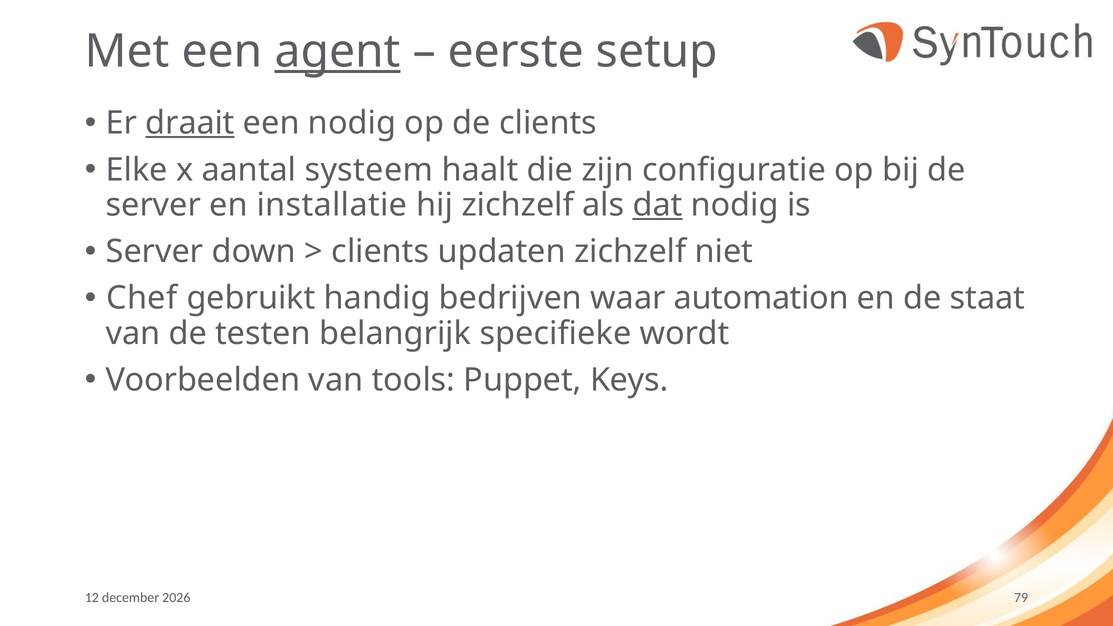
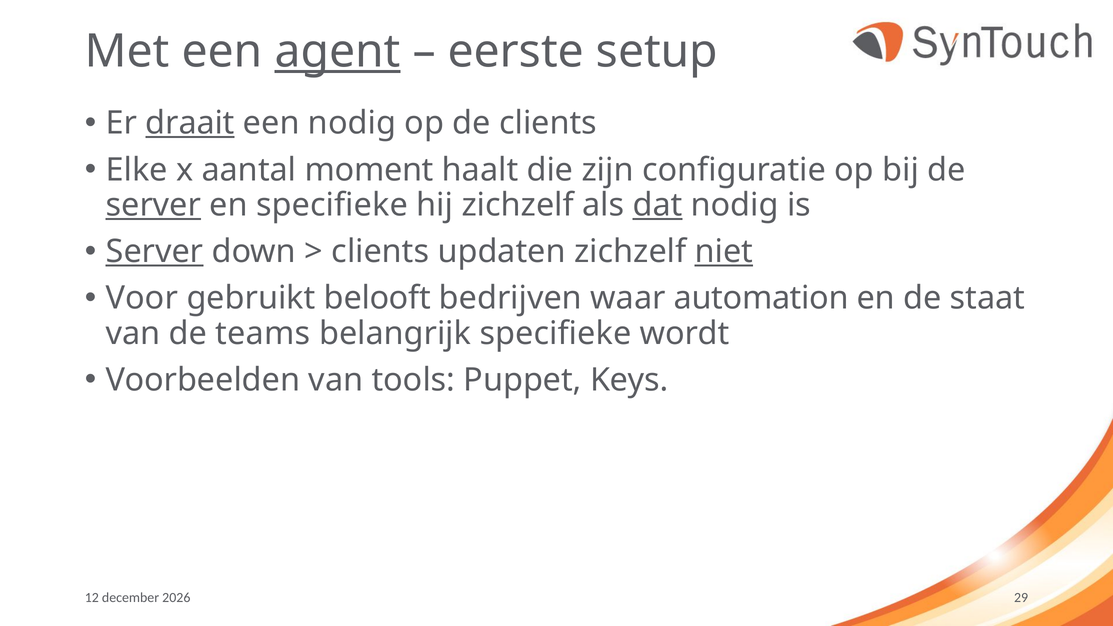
systeem: systeem -> moment (369, 170)
server underline: none -> present (153, 205)
en installatie: installatie -> specifieke (332, 205)
Server underline: none -> present (155, 252)
niet underline: none -> present (724, 252)
Chef: Chef -> Voor (142, 298)
handig: handig -> belooft (377, 298)
testen: testen -> teams (263, 333)
79: 79 -> 29 (1021, 598)
